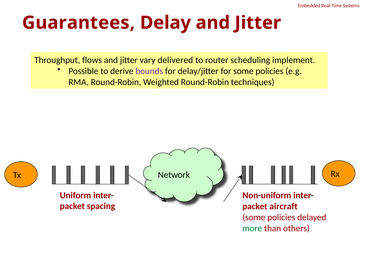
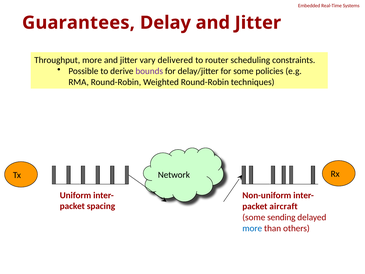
Throughput flows: flows -> more (92, 60)
implement: implement -> constraints (294, 60)
policies: policies -> sending (281, 217)
more colour: green -> blue (252, 228)
